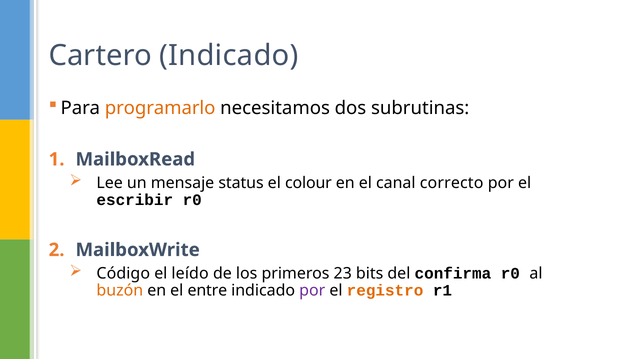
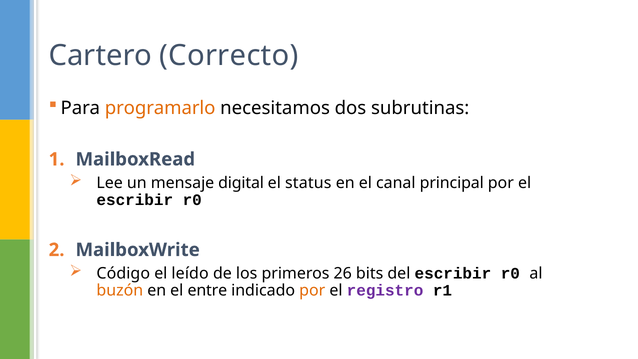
Cartero Indicado: Indicado -> Correcto (229, 56)
status: status -> digital (241, 183)
colour: colour -> status (308, 183)
correcto: correcto -> principal (452, 183)
23: 23 -> 26 (343, 273)
del confirma: confirma -> escribir (453, 273)
por colour: purple -> orange (312, 290)
registro colour: orange -> purple (385, 290)
